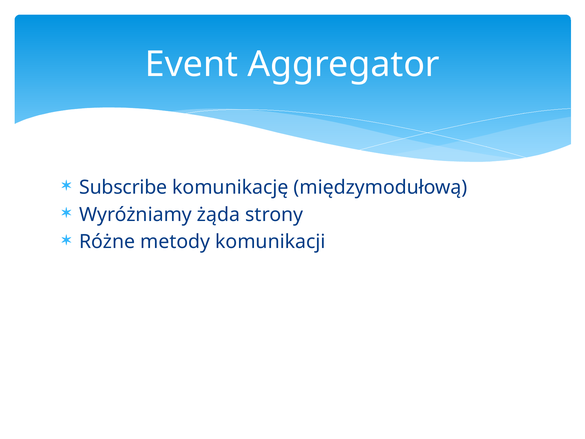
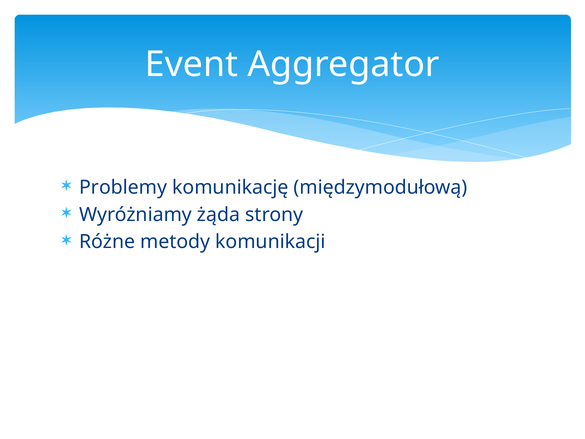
Subscribe: Subscribe -> Problemy (123, 187)
